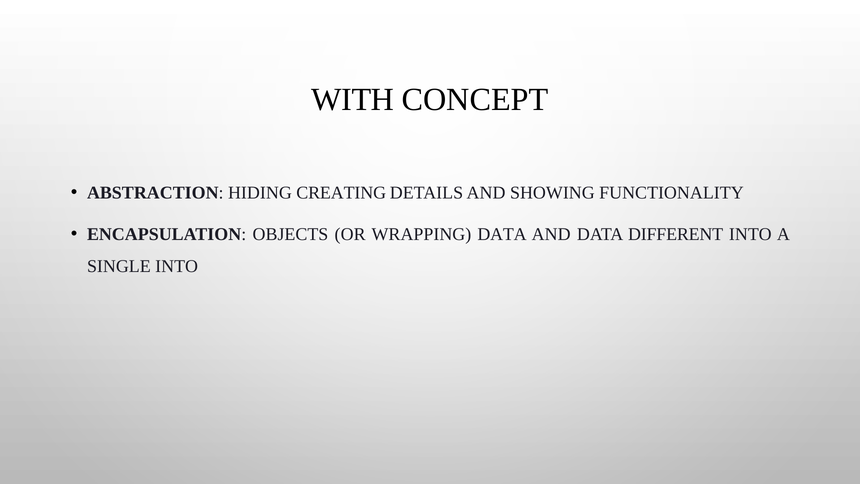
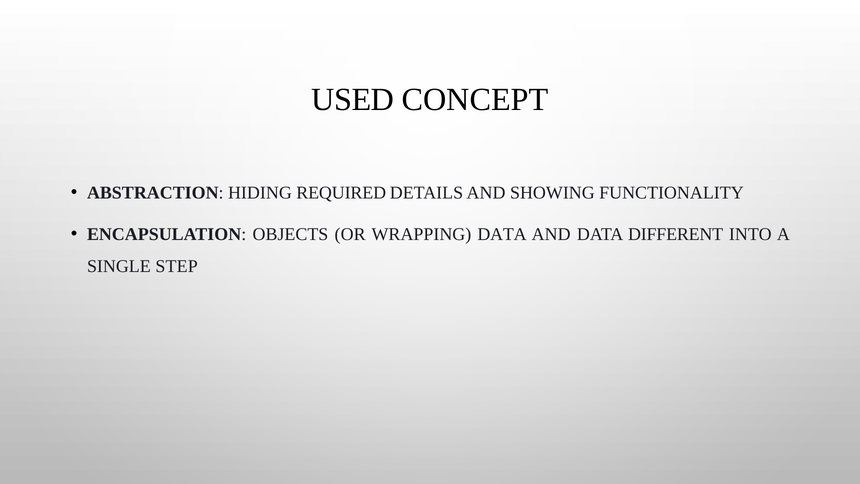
WITH: WITH -> USED (353, 100)
CREATING: CREATING -> REQUIRED (341, 193)
SINGLE INTO: INTO -> STEP (177, 266)
